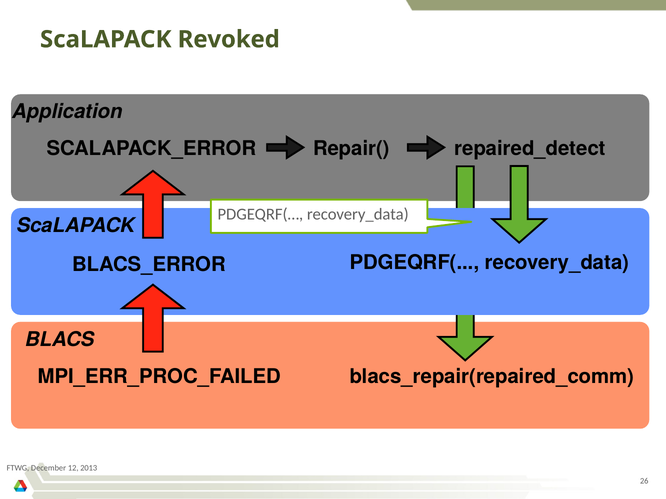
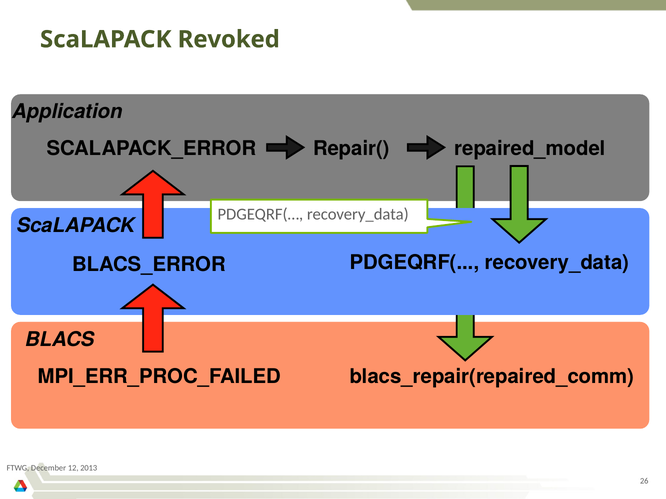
repaired_detect: repaired_detect -> repaired_model (530, 149)
